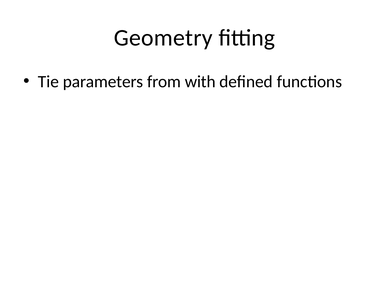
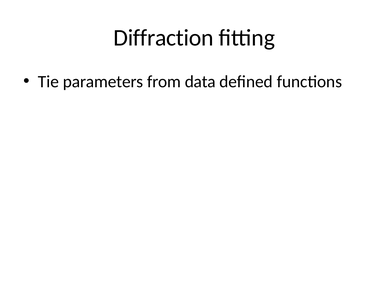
Geometry: Geometry -> Diffraction (164, 38)
with: with -> data (200, 82)
